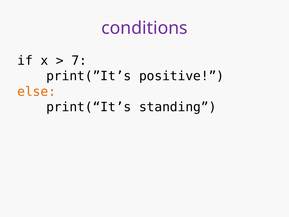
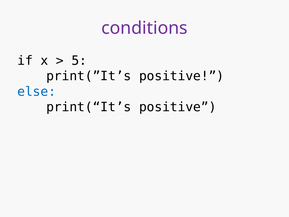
7: 7 -> 5 (79, 61)
else colour: orange -> blue (37, 91)
print(“It’s standing: standing -> positive (178, 107)
